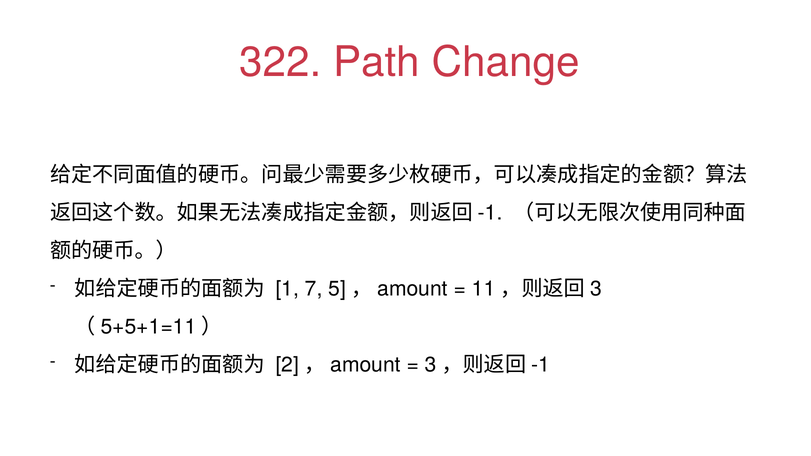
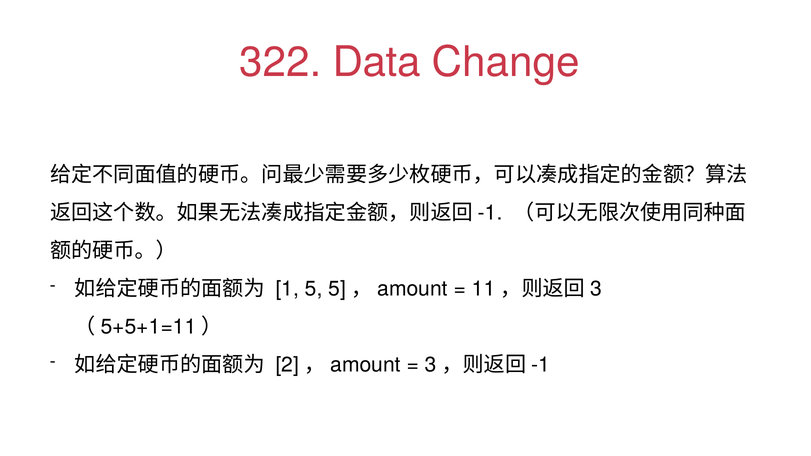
Path: Path -> Data (377, 62)
7: 7 -> 5 (314, 289)
